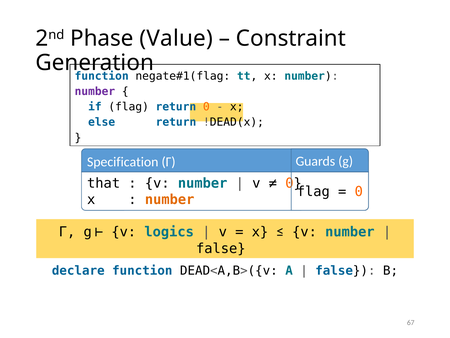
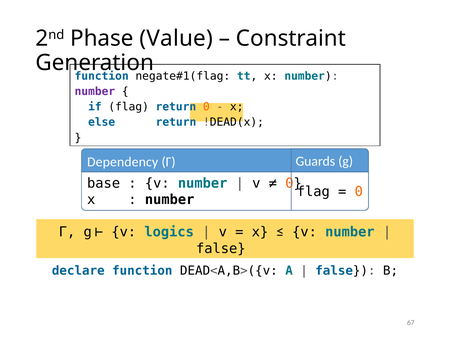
Specification: Specification -> Dependency (123, 162)
that: that -> base (104, 183)
number colour: orange -> black (170, 199)
